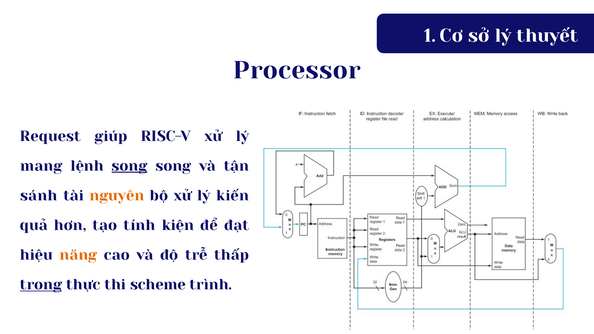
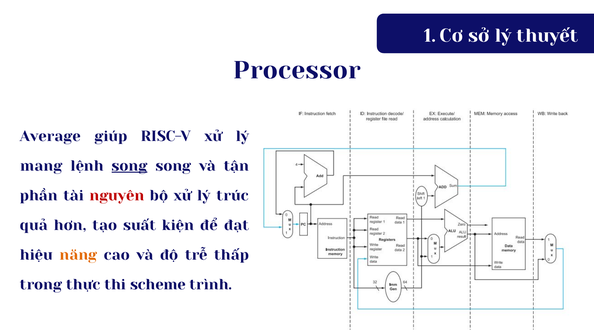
Request: Request -> Average (50, 136)
sánh: sánh -> phần (39, 196)
nguyên colour: orange -> red (117, 196)
kiến: kiến -> trúc (233, 196)
tính: tính -> suất (140, 225)
trong underline: present -> none (41, 285)
